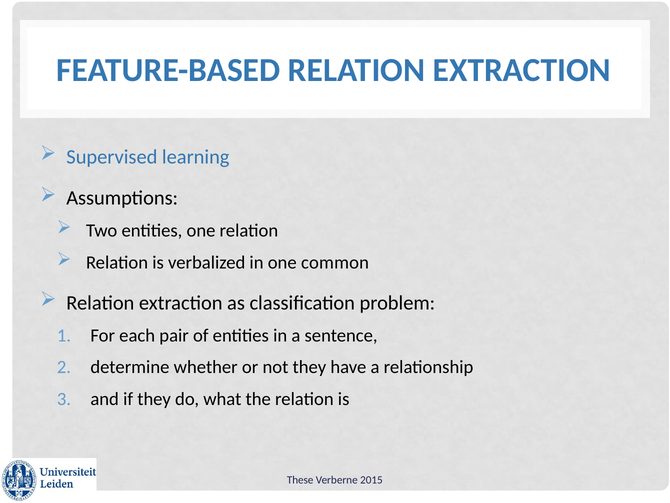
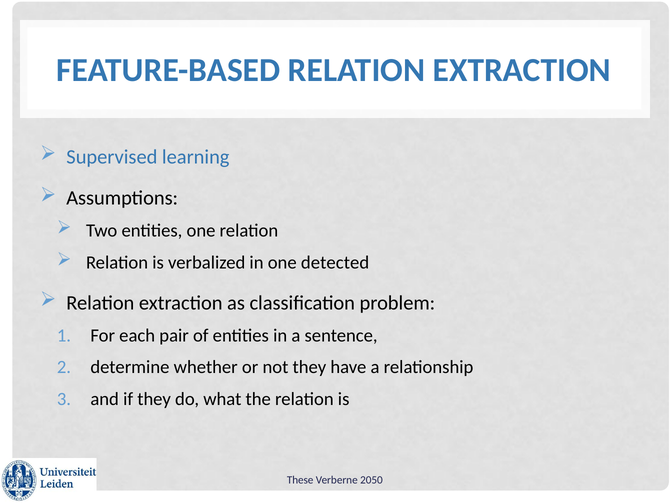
common: common -> detected (335, 262)
2015: 2015 -> 2050 (371, 480)
